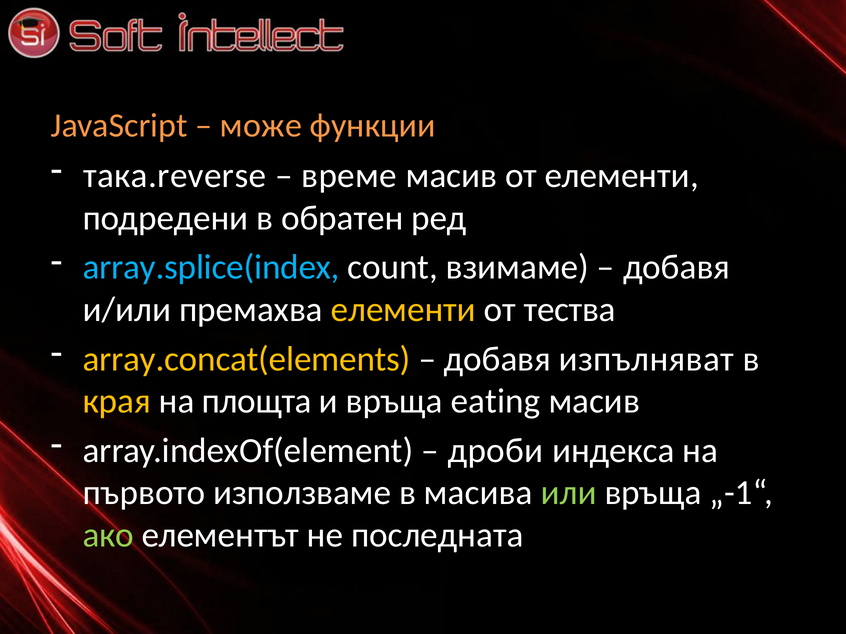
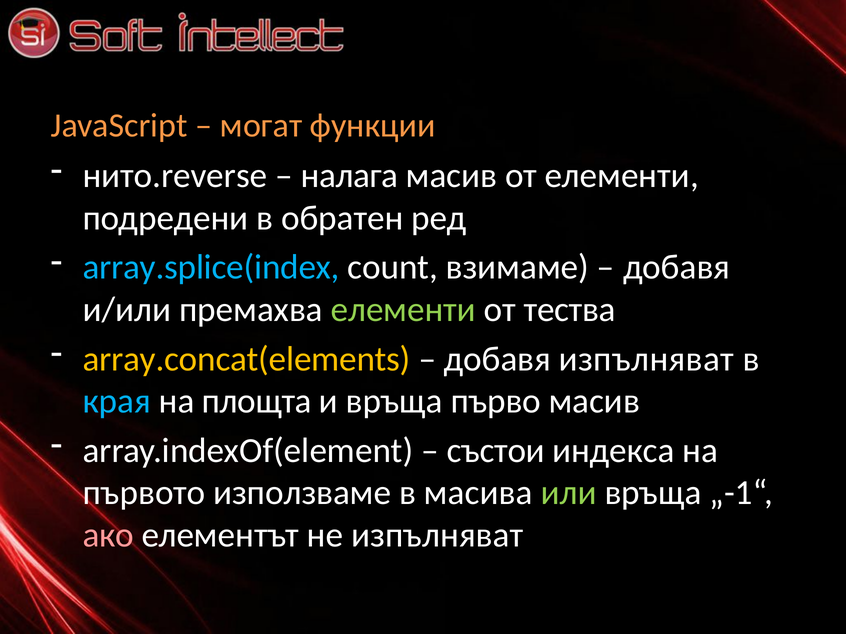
може: може -> могат (261, 126)
така.reverse: така.reverse -> нито.reverse (175, 176)
време: време -> налага (349, 176)
елементи colour: yellow -> light green (403, 310)
края colour: yellow -> light blue (117, 402)
eating: eating -> първо (496, 402)
дроби: дроби -> състои (496, 451)
ако colour: light green -> pink (108, 535)
не последната: последната -> изпълняват (437, 535)
